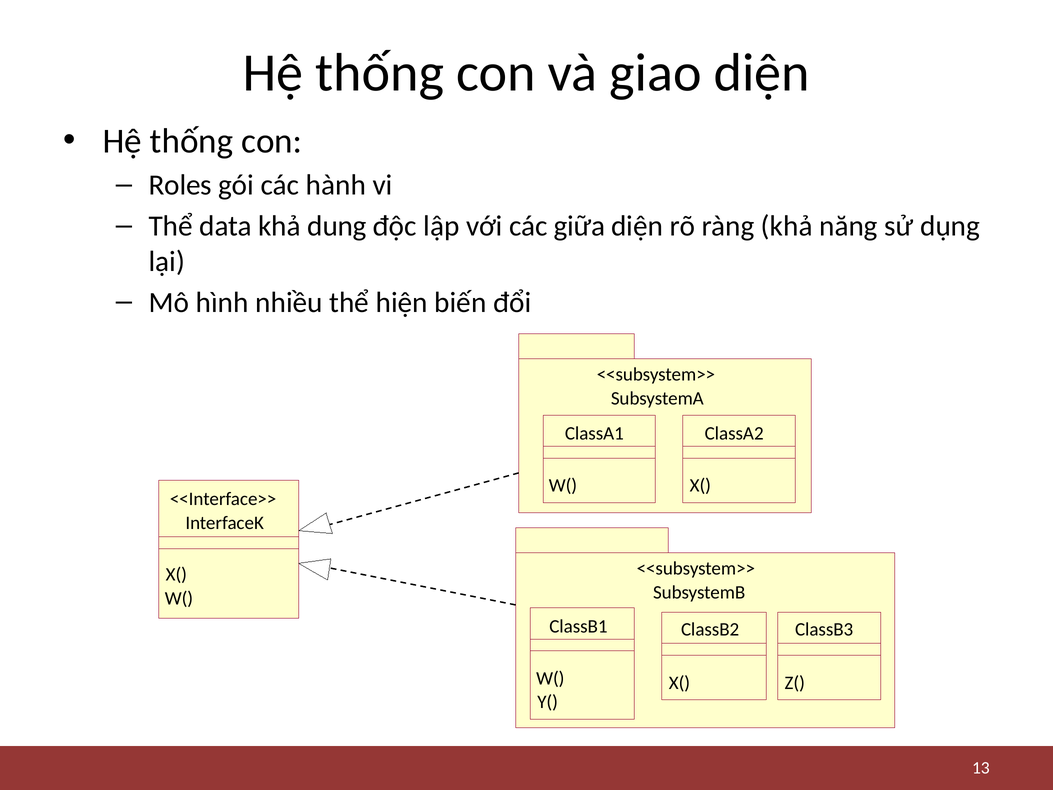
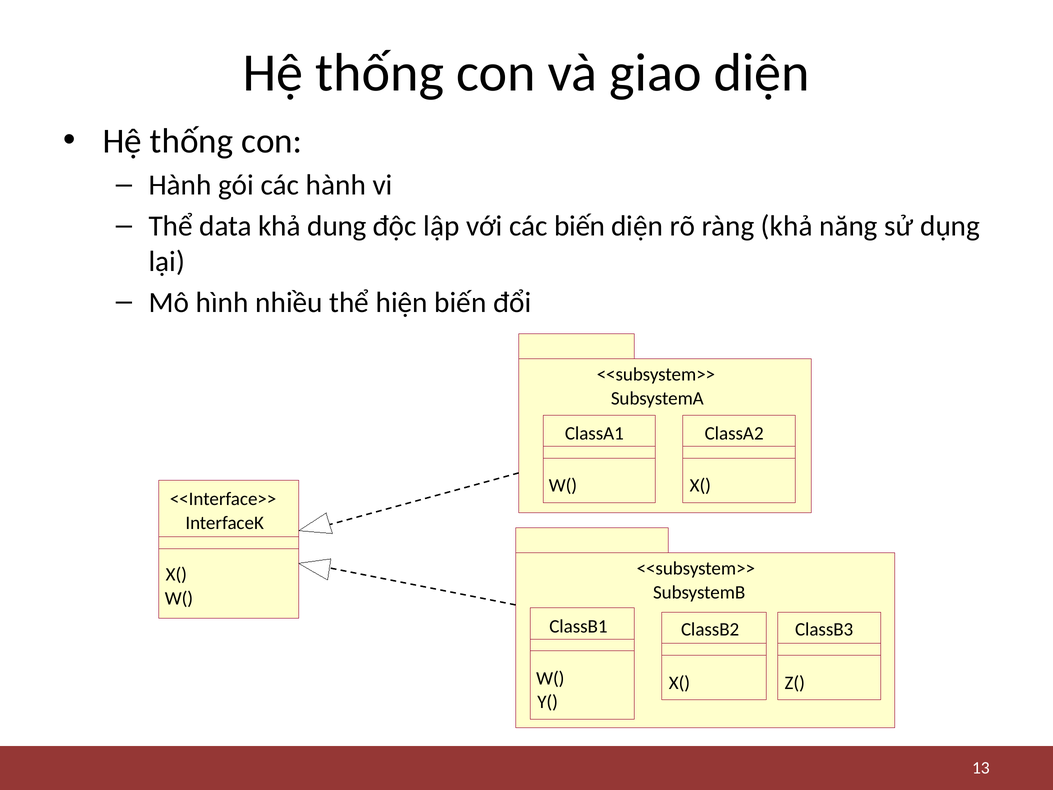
Roles: Roles -> Hành (180, 185)
các giữa: giữa -> biến (580, 226)
